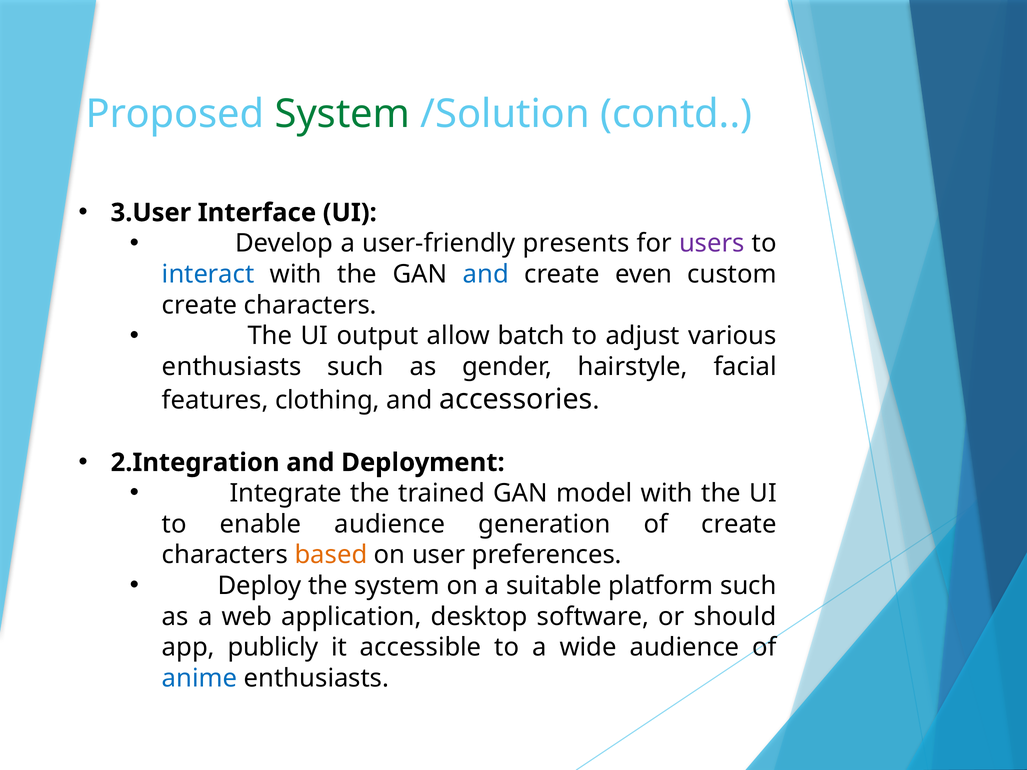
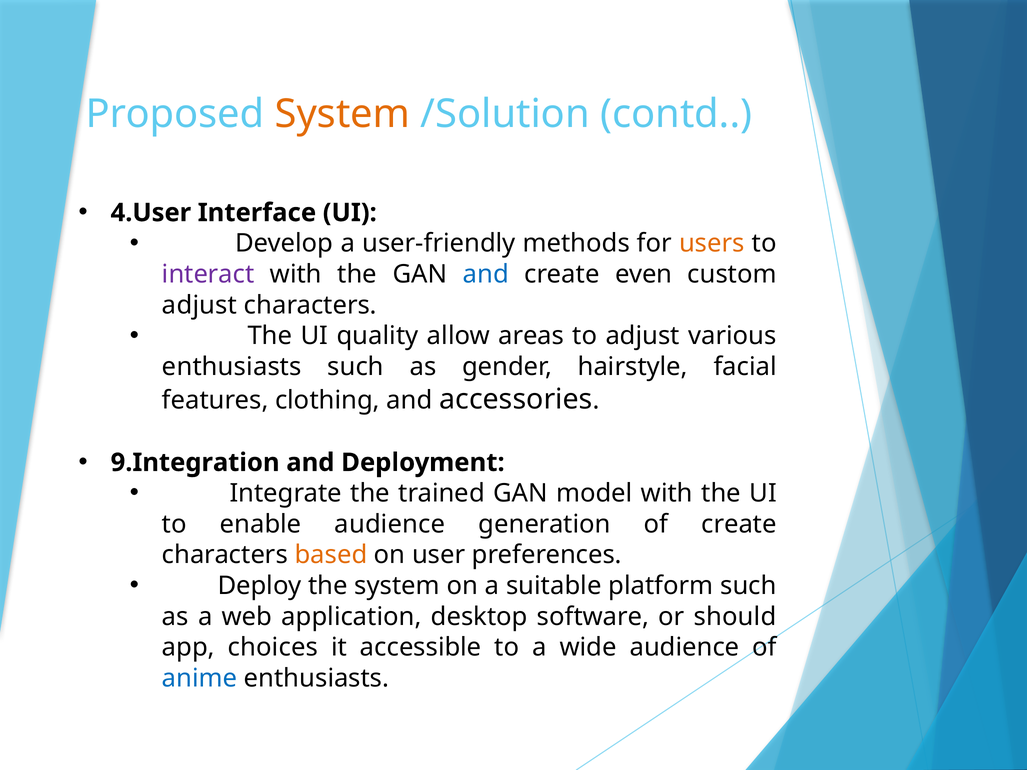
System colour: green -> orange (343, 114)
3.User: 3.User -> 4.User (151, 213)
presents: presents -> methods (576, 244)
users colour: purple -> orange (712, 244)
interact colour: blue -> purple (208, 274)
create: create -> adjust (200, 305)
output: output -> quality (378, 336)
batch: batch -> areas (531, 336)
2.Integration: 2.Integration -> 9.Integration (195, 463)
publicly: publicly -> choices (273, 648)
